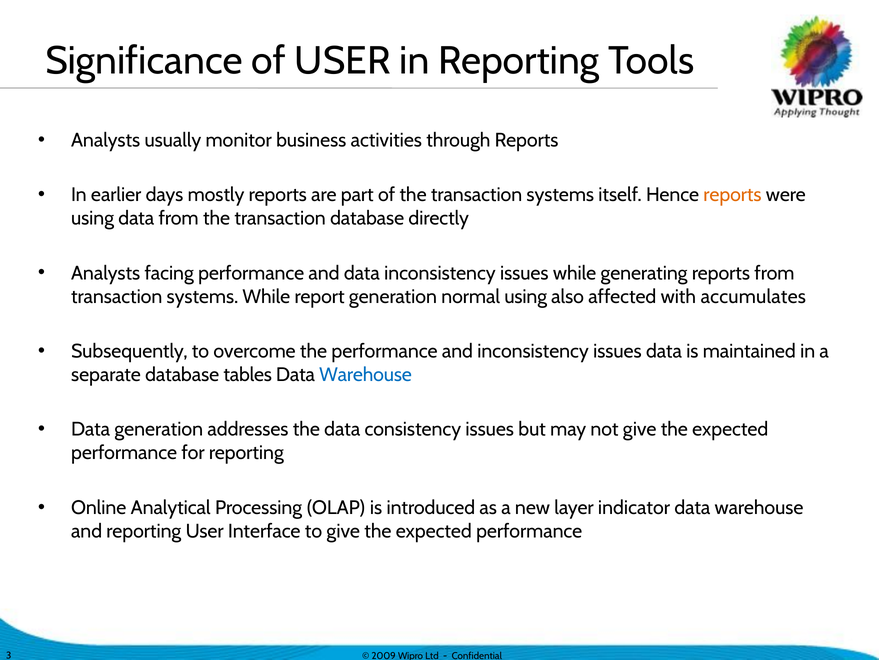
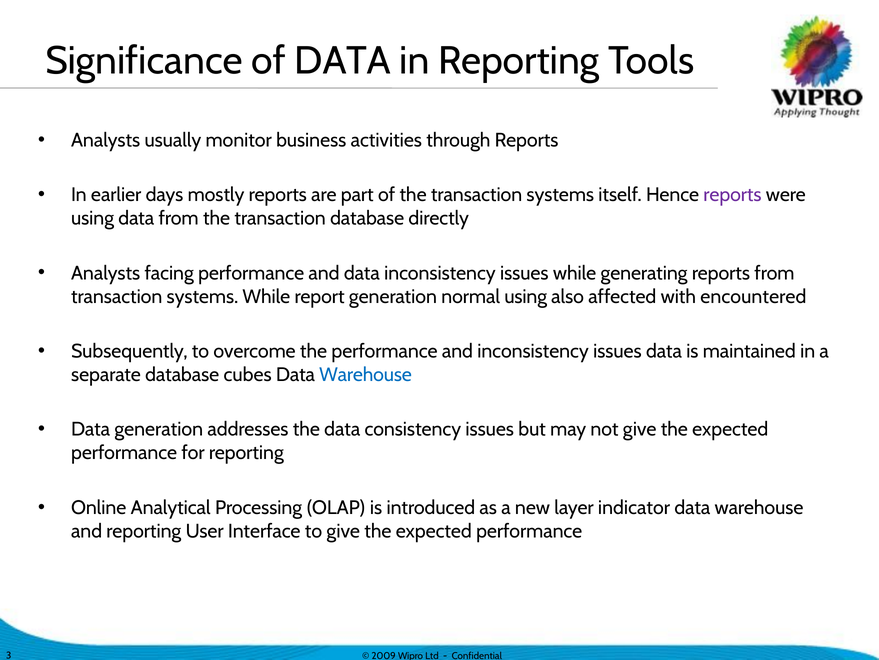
of USER: USER -> DATA (343, 61)
reports colour: orange -> purple (732, 195)
accumulates: accumulates -> encountered (753, 296)
tables: tables -> cubes (248, 374)
